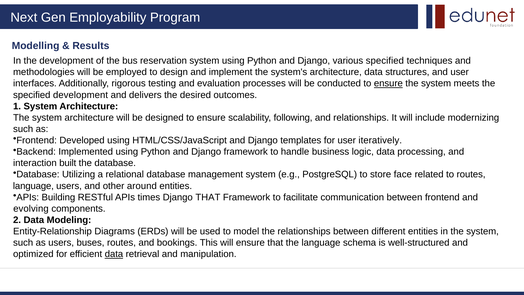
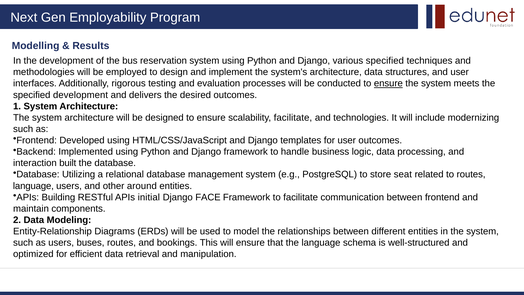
scalability following: following -> facilitate (293, 118)
and relationships: relationships -> technologies (361, 118)
user iteratively: iteratively -> outcomes (380, 140)
face: face -> seat (403, 174)
times: times -> initial (149, 197)
Django THAT: THAT -> FACE (208, 197)
evolving: evolving -> maintain (31, 208)
data underline: present -> none (114, 254)
